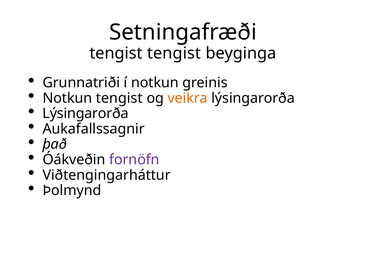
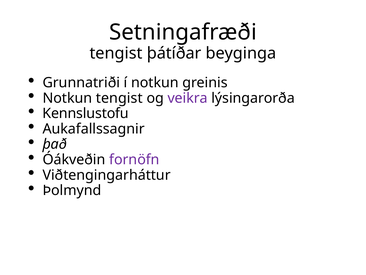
tengist tengist: tengist -> þátíðar (174, 53)
veikra colour: orange -> purple (188, 98)
Lýsingarorða: Lýsingarorða -> Kennslustofu (86, 113)
